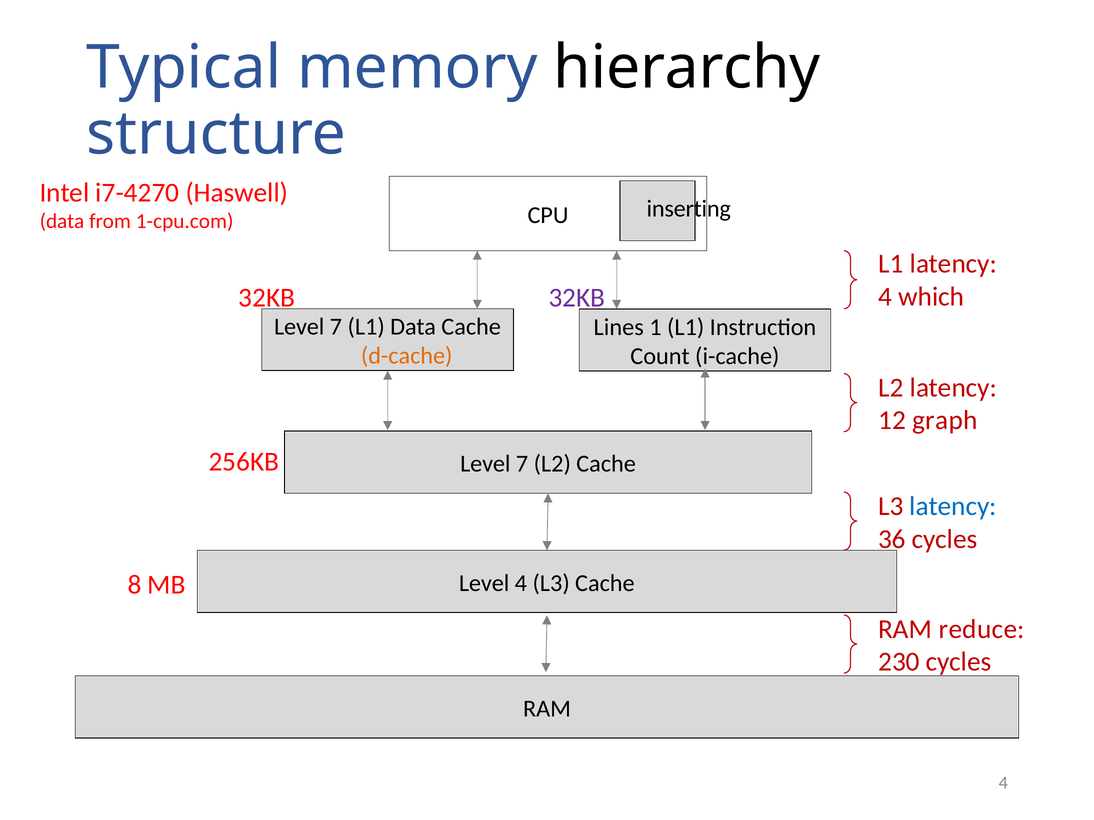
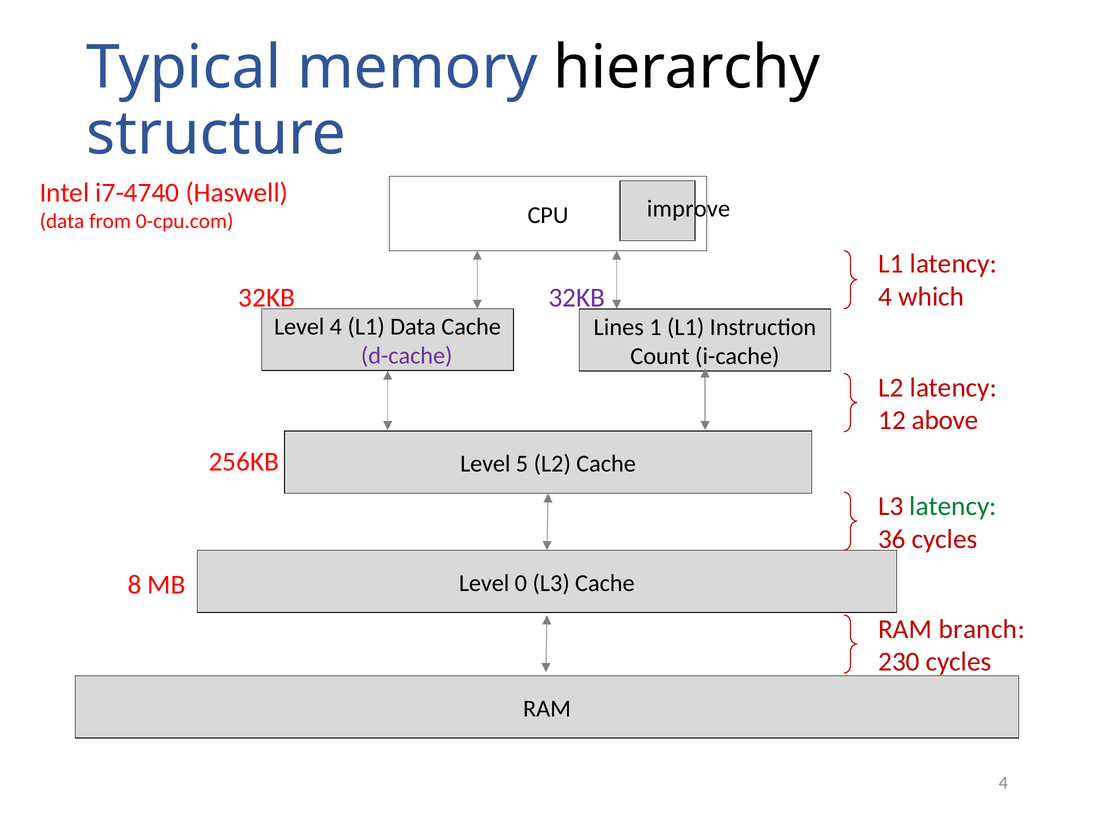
i7-4270: i7-4270 -> i7-4740 (137, 193)
inserting: inserting -> improve (688, 209)
1-cpu.com: 1-cpu.com -> 0-cpu.com (185, 222)
7: 7 -> 4 (336, 327)
d-cache colour: orange -> purple (407, 356)
graph: graph -> above (945, 421)
7: 7 -> 5 (522, 464)
latency colour: blue -> green (953, 506)
Level 4: 4 -> 0 (521, 583)
reduce: reduce -> branch (982, 629)
